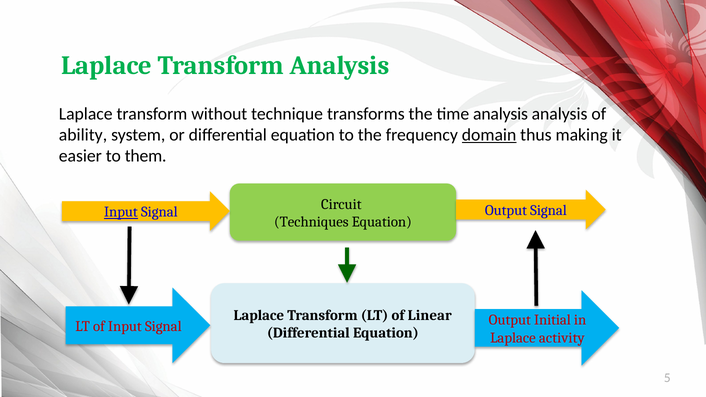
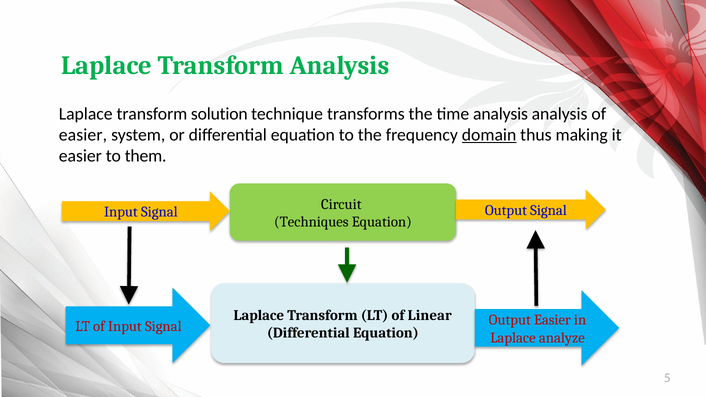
without: without -> solution (219, 114)
ability: ability -> easier (83, 135)
Input underline: present -> none (121, 212)
Output Initial: Initial -> Easier (552, 320)
activity: activity -> analyze (562, 338)
